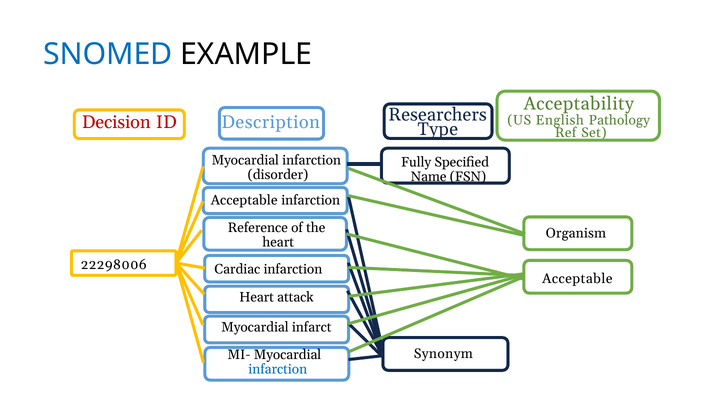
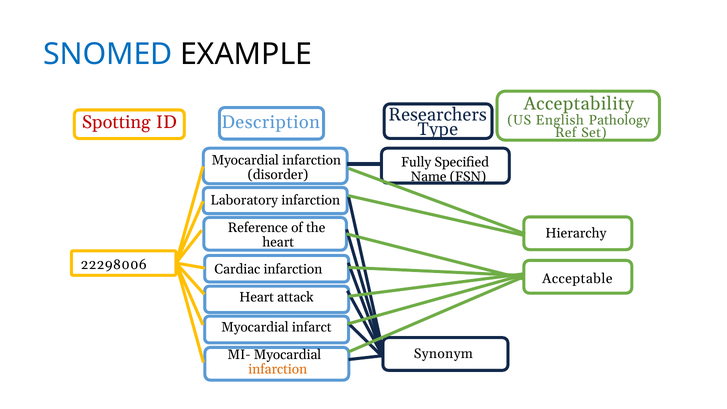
Decision: Decision -> Spotting (116, 122)
Acceptable: Acceptable -> Laboratory (244, 200)
Organism: Organism -> Hierarchy (576, 233)
infarction colour: blue -> orange (278, 369)
